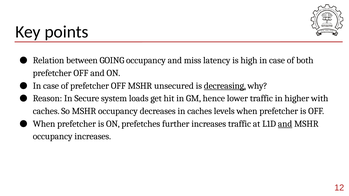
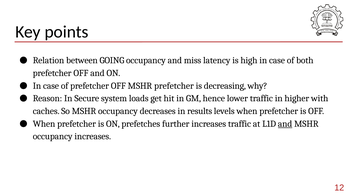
MSHR unsecured: unsecured -> prefetcher (174, 86)
decreasing underline: present -> none (225, 86)
in caches: caches -> results (200, 111)
